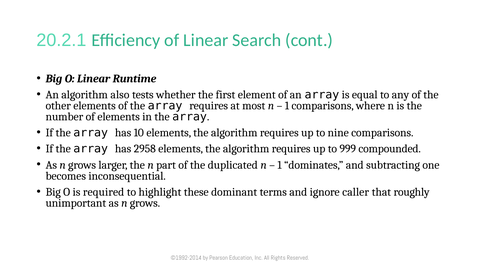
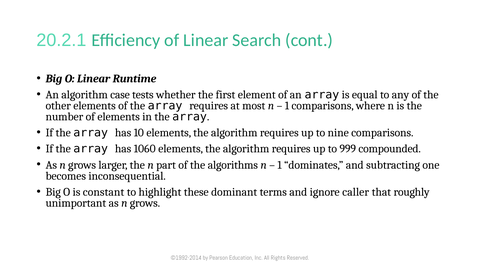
also: also -> case (120, 95)
2958: 2958 -> 1060 (145, 149)
duplicated: duplicated -> algorithms (233, 165)
required: required -> constant (104, 192)
